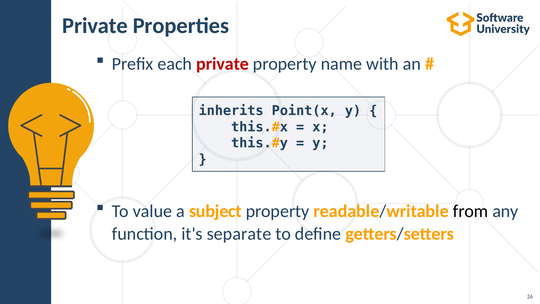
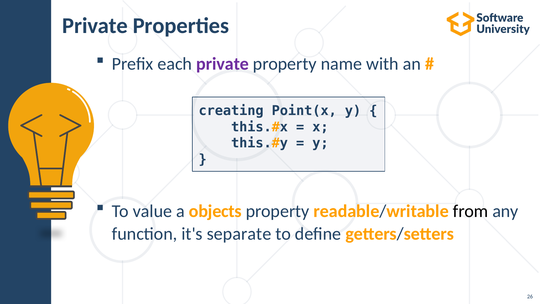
private colour: red -> purple (223, 64)
inherits: inherits -> creating (231, 111)
subject: subject -> objects (215, 211)
